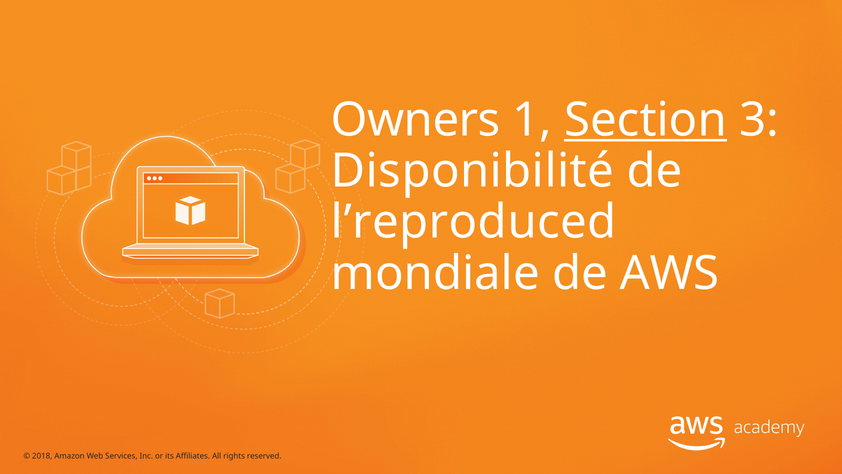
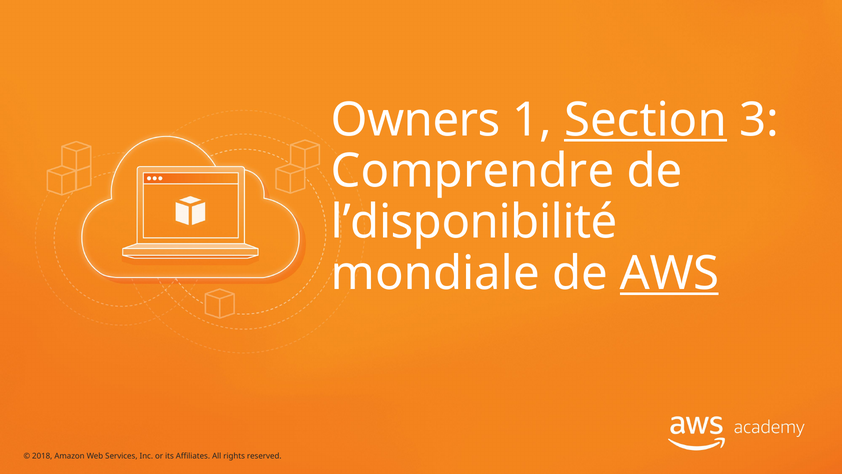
Disponibilité: Disponibilité -> Comprendre (473, 171)
l’reproduced: l’reproduced -> l’disponibilité (474, 222)
AWS underline: none -> present (670, 273)
